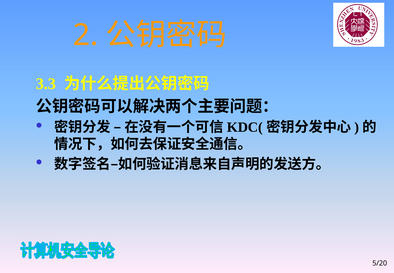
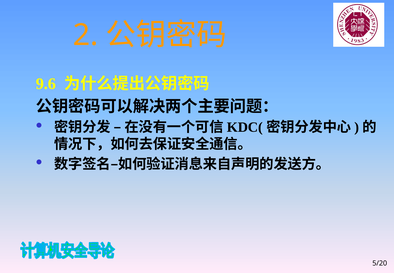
3.3: 3.3 -> 9.6 (46, 84)
